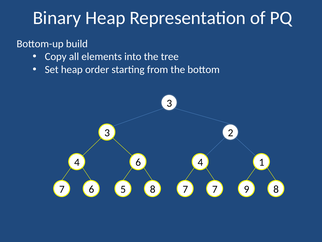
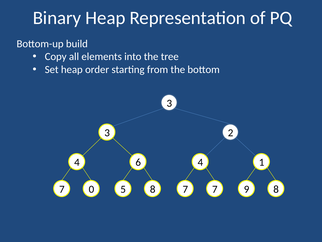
7 6: 6 -> 0 (91, 189)
